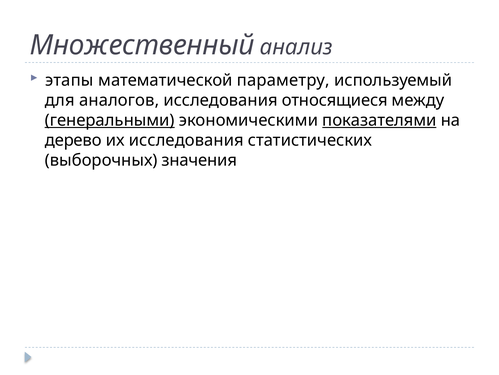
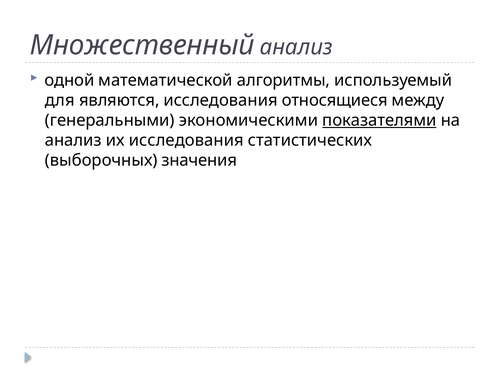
этапы: этапы -> одной (69, 80)
параметру: параметру -> алгоритмы (283, 80)
аналогов: аналогов -> являются (119, 100)
генеральными underline: present -> none (110, 120)
дерево: дерево -> анализ (73, 140)
